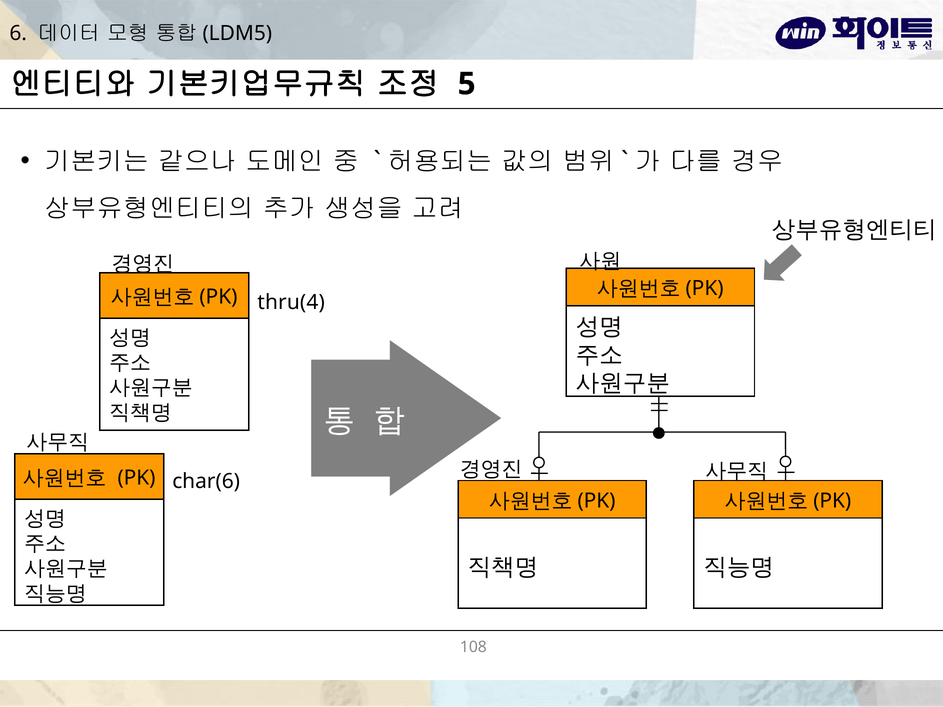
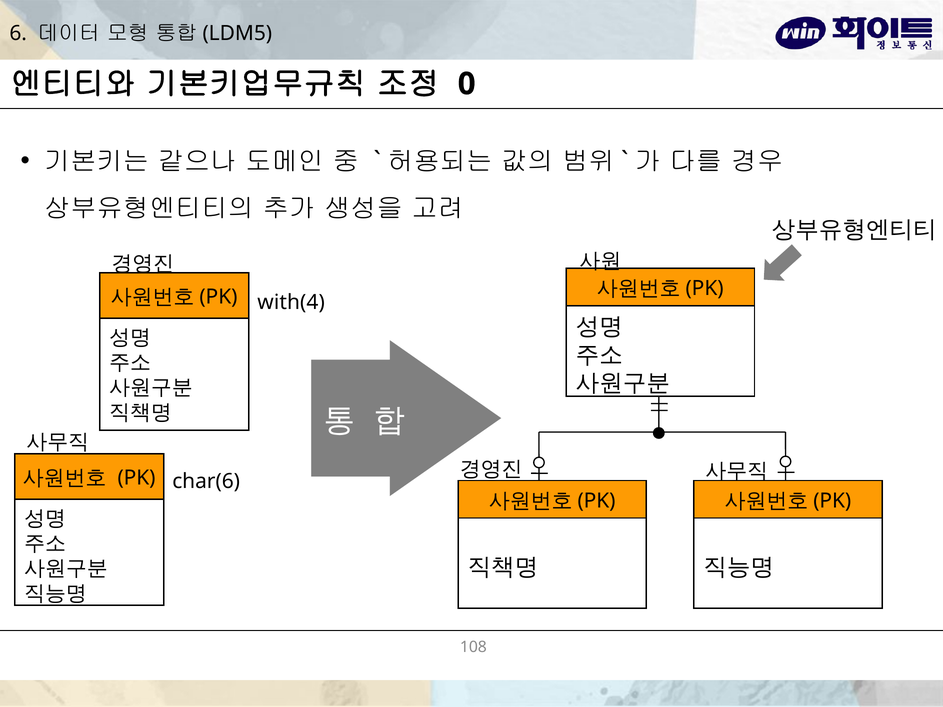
5: 5 -> 0 (467, 84)
thru(4: thru(4 -> with(4 (291, 303)
